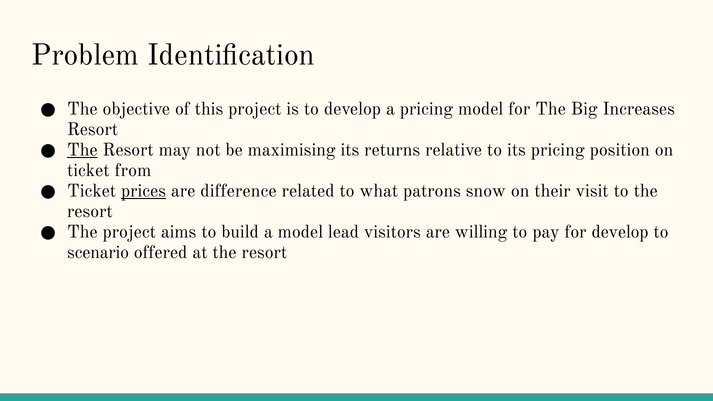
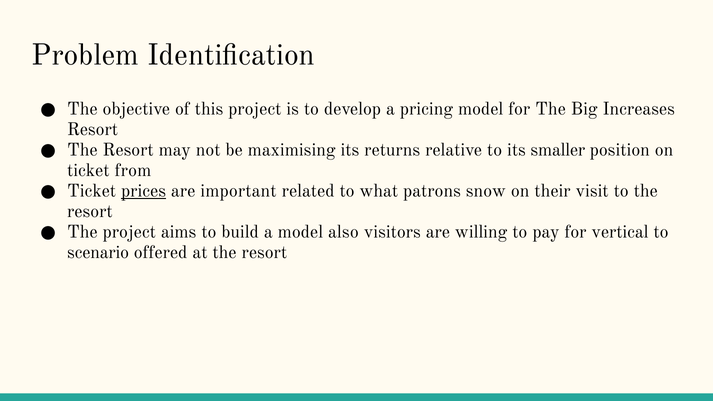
The underline: present -> none (82, 150)
its pricing: pricing -> smaller (558, 150)
difference: difference -> important (238, 191)
lead: lead -> also (343, 232)
for develop: develop -> vertical (620, 232)
